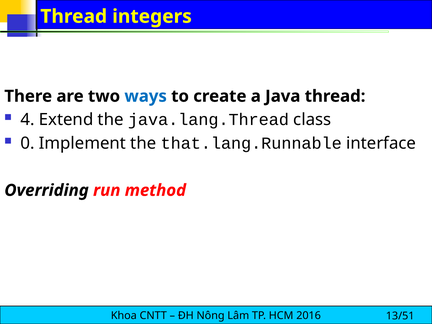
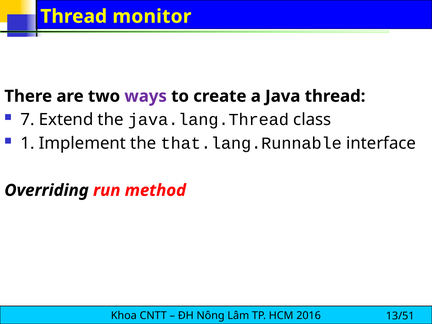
integers: integers -> monitor (152, 16)
ways colour: blue -> purple (146, 96)
4: 4 -> 7 (28, 120)
0: 0 -> 1 (28, 143)
